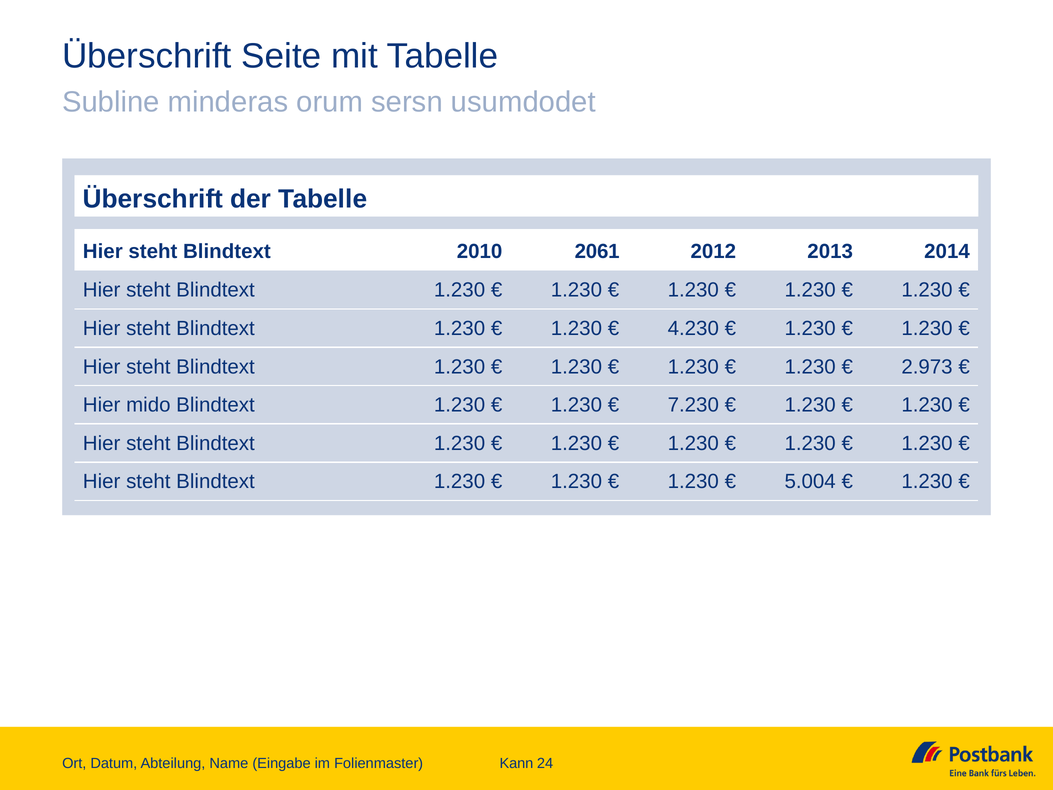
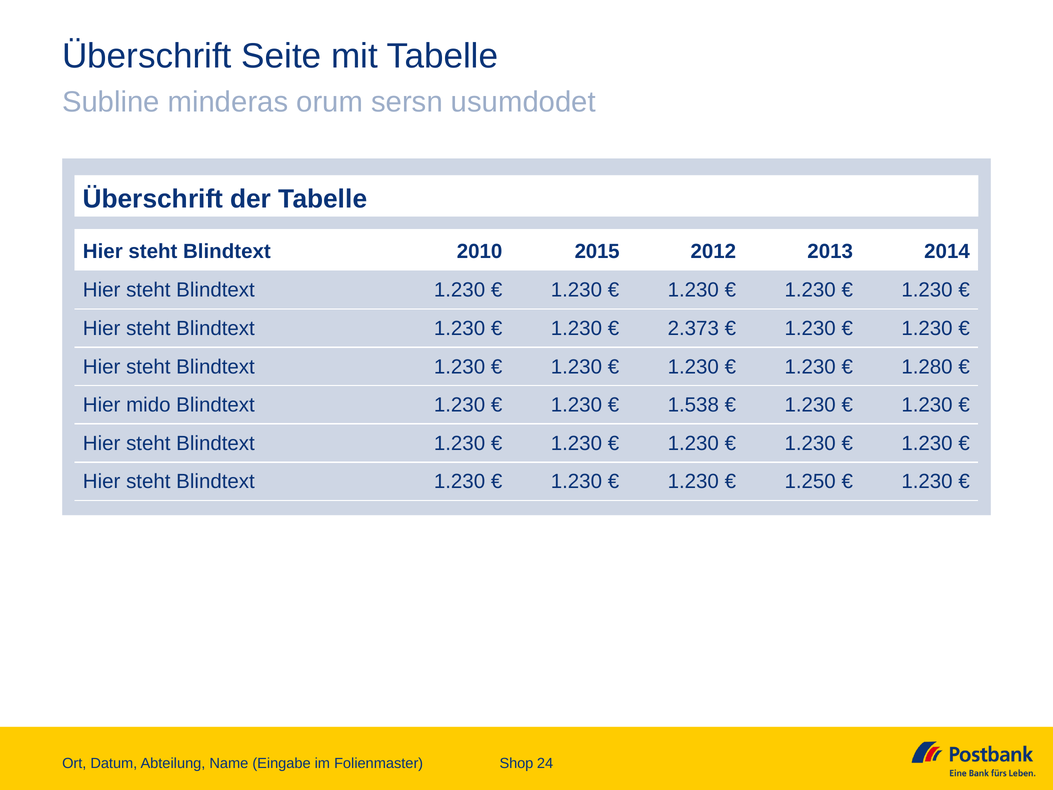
2061: 2061 -> 2015 (597, 251)
4.230: 4.230 -> 2.373 (693, 328)
2.973: 2.973 -> 1.280 (927, 367)
7.230: 7.230 -> 1.538 (693, 405)
5.004: 5.004 -> 1.250 (810, 482)
Kann: Kann -> Shop (516, 763)
